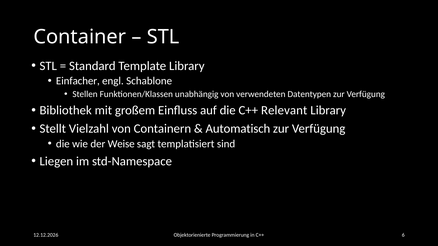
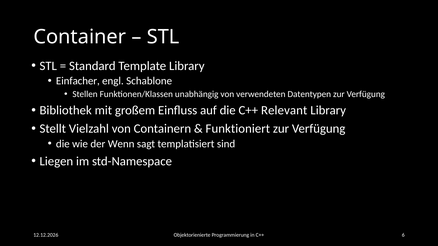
Automatisch: Automatisch -> Funktioniert (238, 129)
Weise: Weise -> Wenn (121, 144)
